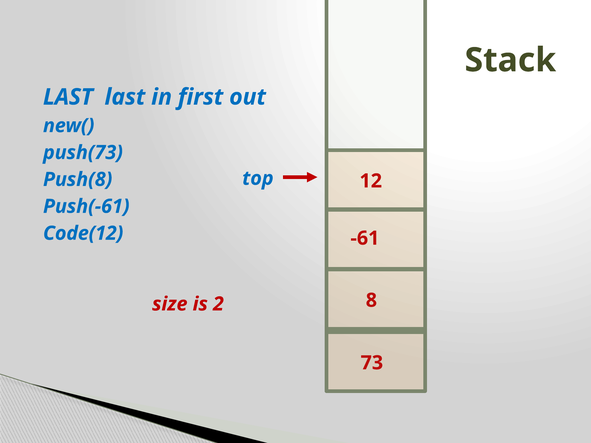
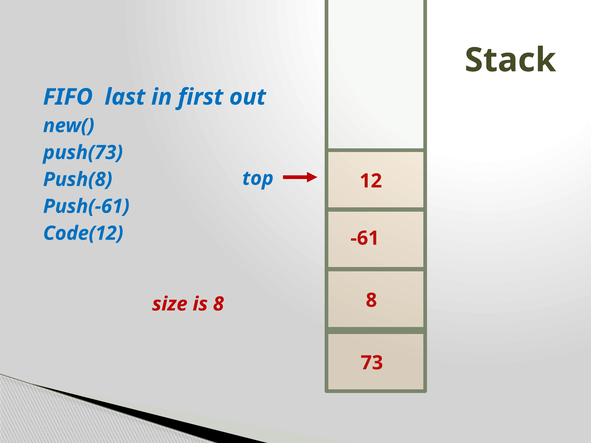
LAST: LAST -> FIFO (68, 97)
is 2: 2 -> 8 (218, 304)
